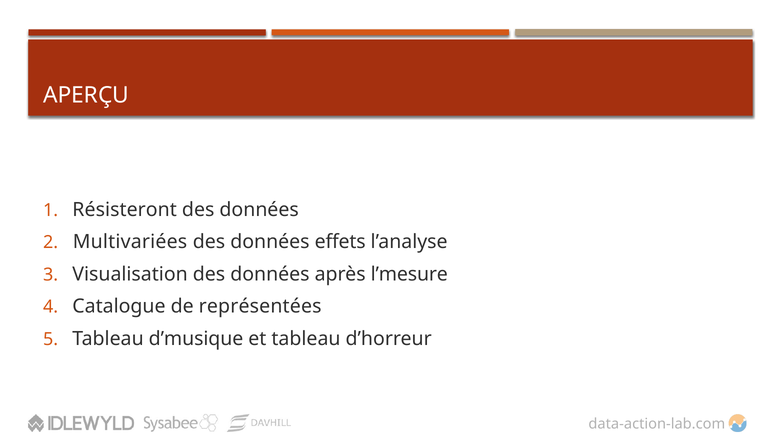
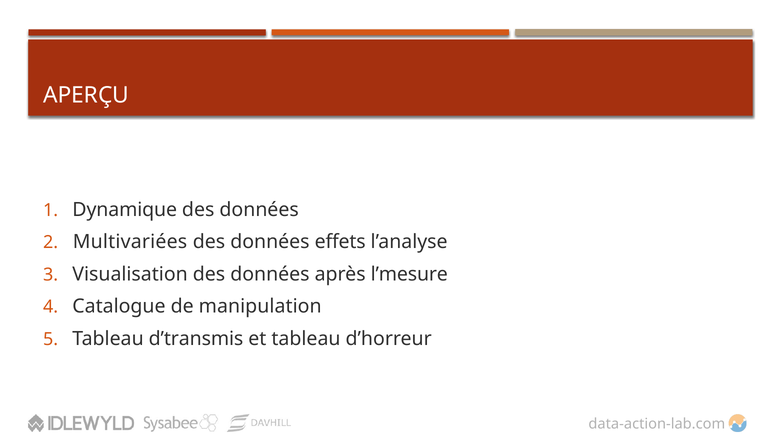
Résisteront: Résisteront -> Dynamique (125, 209)
représentées: représentées -> manipulation (260, 306)
d’musique: d’musique -> d’transmis (196, 338)
